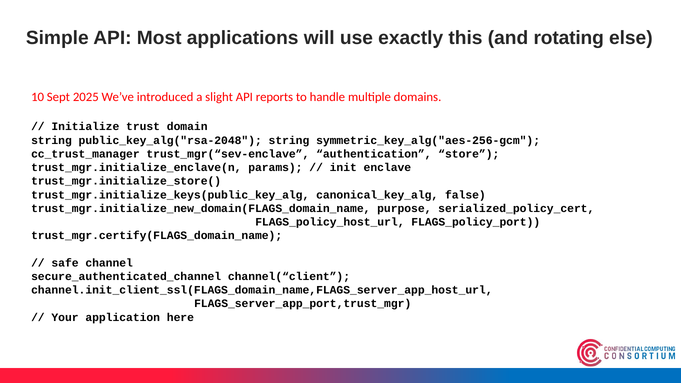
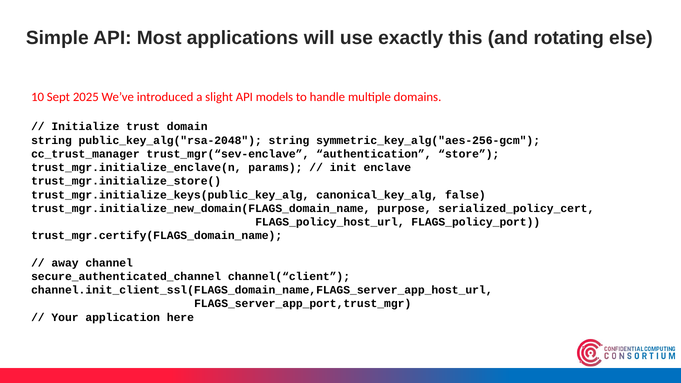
reports: reports -> models (274, 97)
safe: safe -> away (65, 263)
